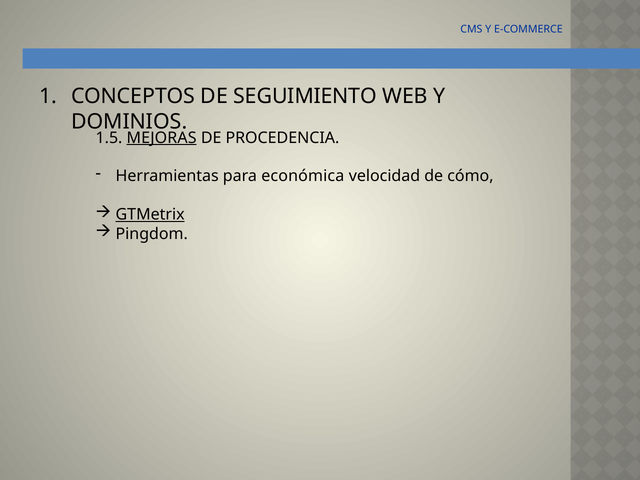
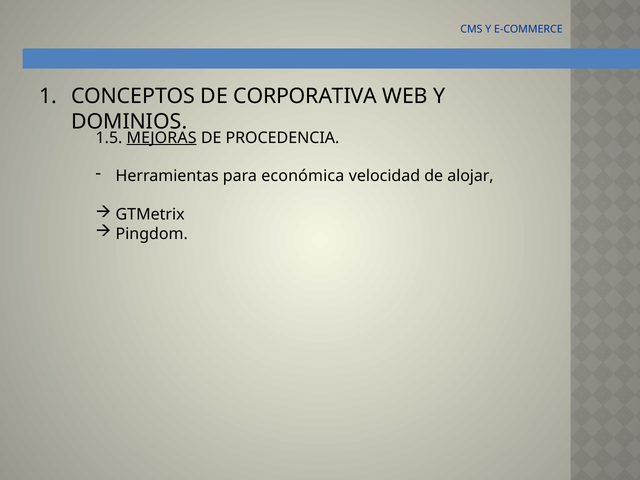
SEGUIMIENTO: SEGUIMIENTO -> CORPORATIVA (305, 96)
cómo: cómo -> alojar (470, 176)
GTMetrix underline: present -> none (150, 215)
